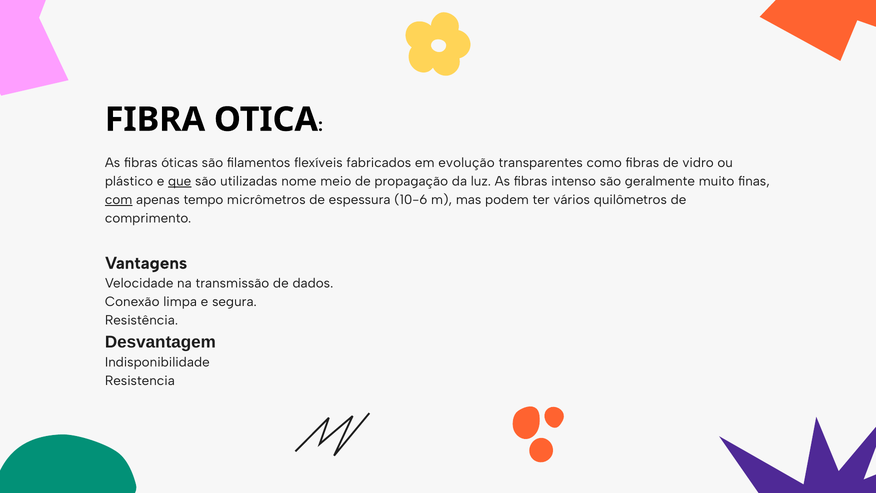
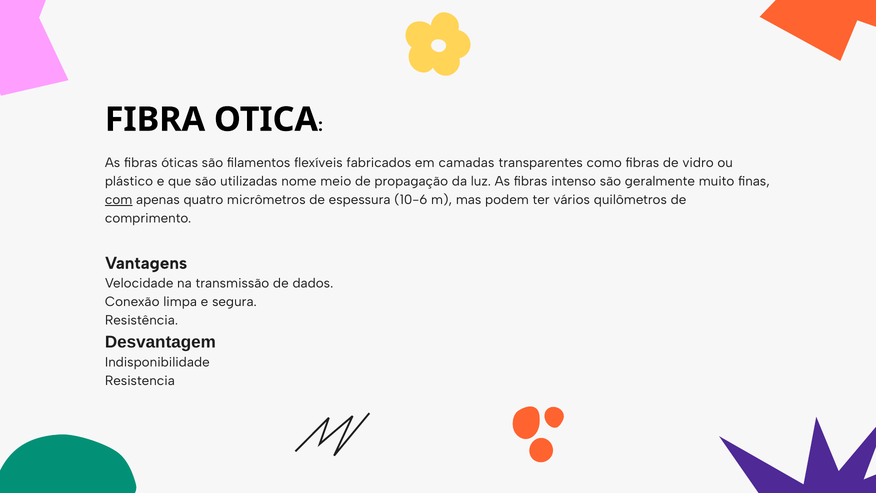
evolução: evolução -> camadas (466, 163)
que underline: present -> none (180, 181)
tempo: tempo -> quatro (203, 200)
